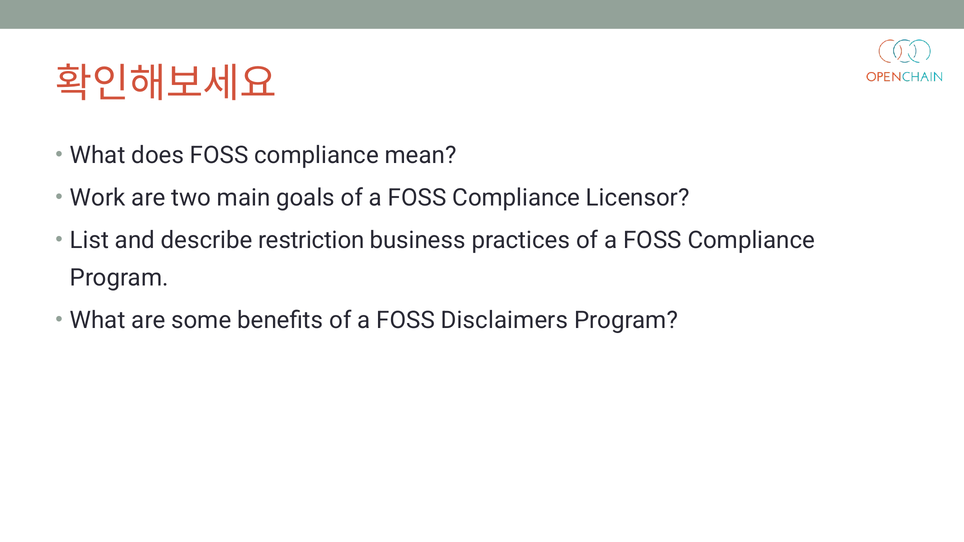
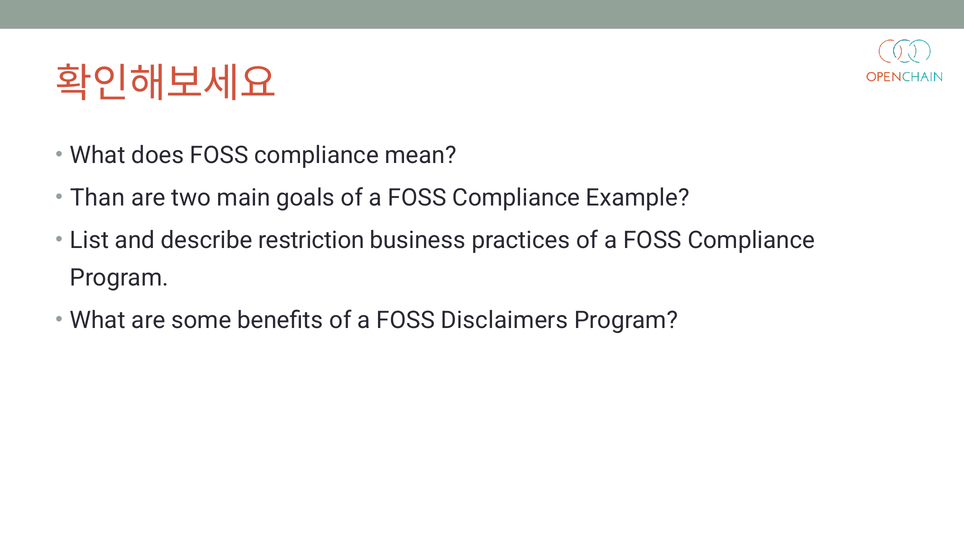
Work: Work -> Than (98, 198)
Licensor: Licensor -> Example (638, 198)
